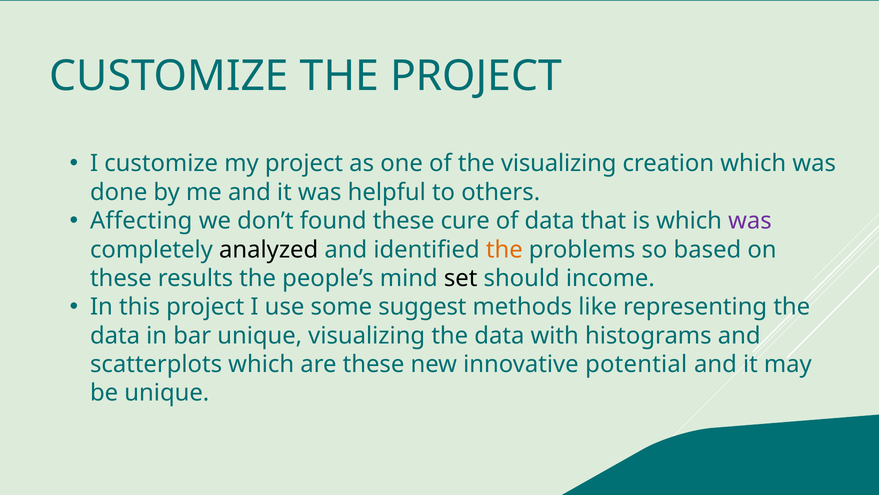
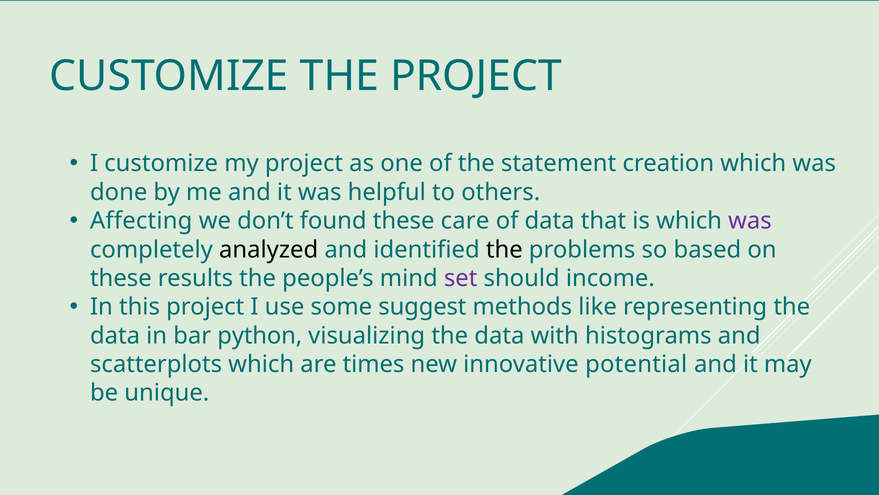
the visualizing: visualizing -> statement (559, 163)
cure: cure -> care (465, 221)
the colour: orange -> black (504, 249)
set colour: black -> purple (461, 278)
bar unique: unique -> python (260, 335)
are these: these -> times (374, 364)
